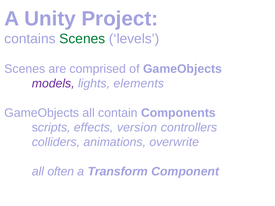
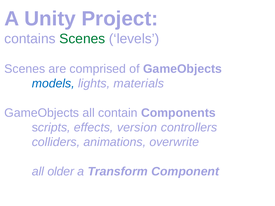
models colour: purple -> blue (53, 84)
elements: elements -> materials (139, 84)
often: often -> older (61, 172)
